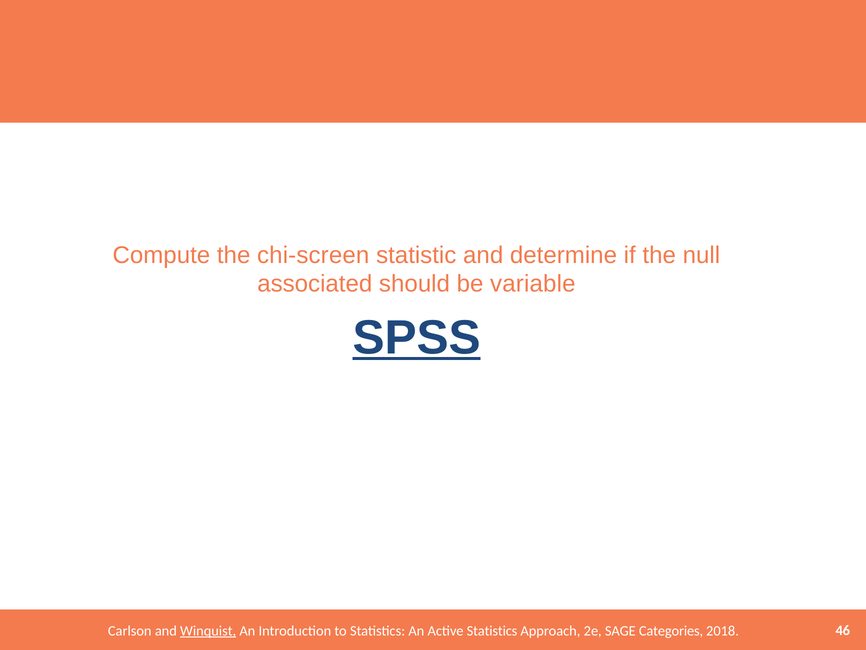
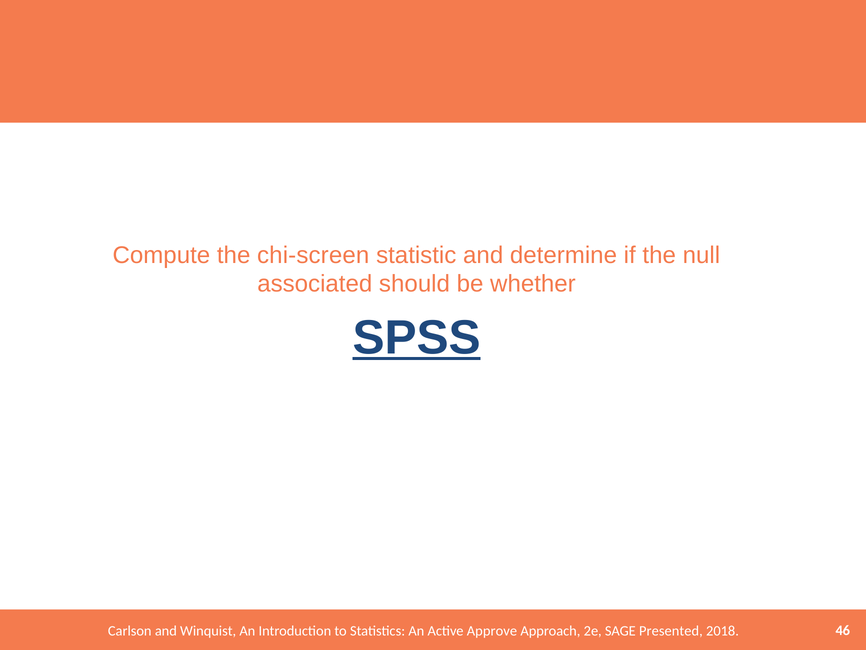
variable: variable -> whether (533, 284)
Winquist underline: present -> none (208, 630)
Active Statistics: Statistics -> Approve (492, 630)
Categories: Categories -> Presented (671, 630)
